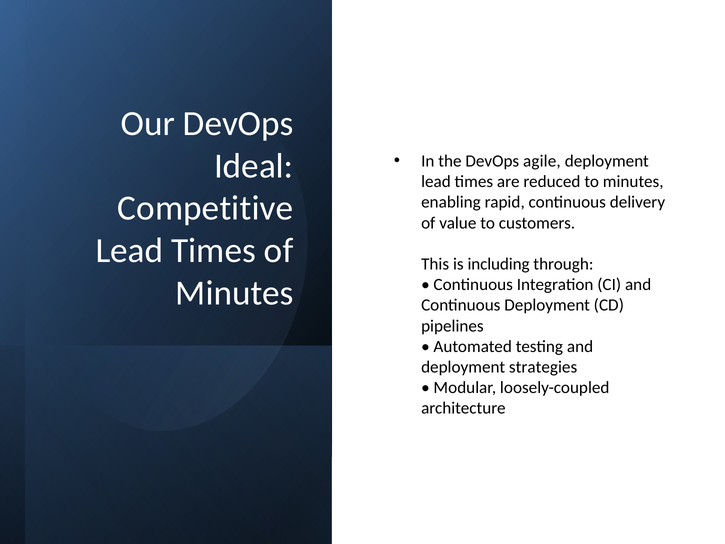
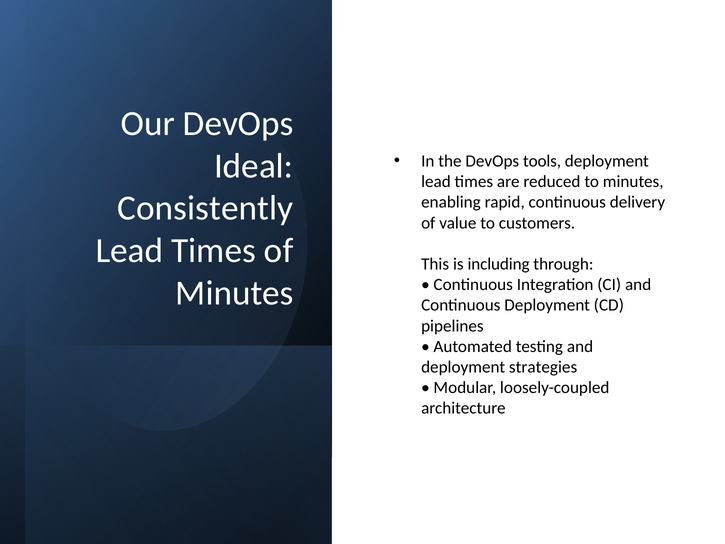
agile: agile -> tools (542, 161)
Competitive: Competitive -> Consistently (205, 208)
